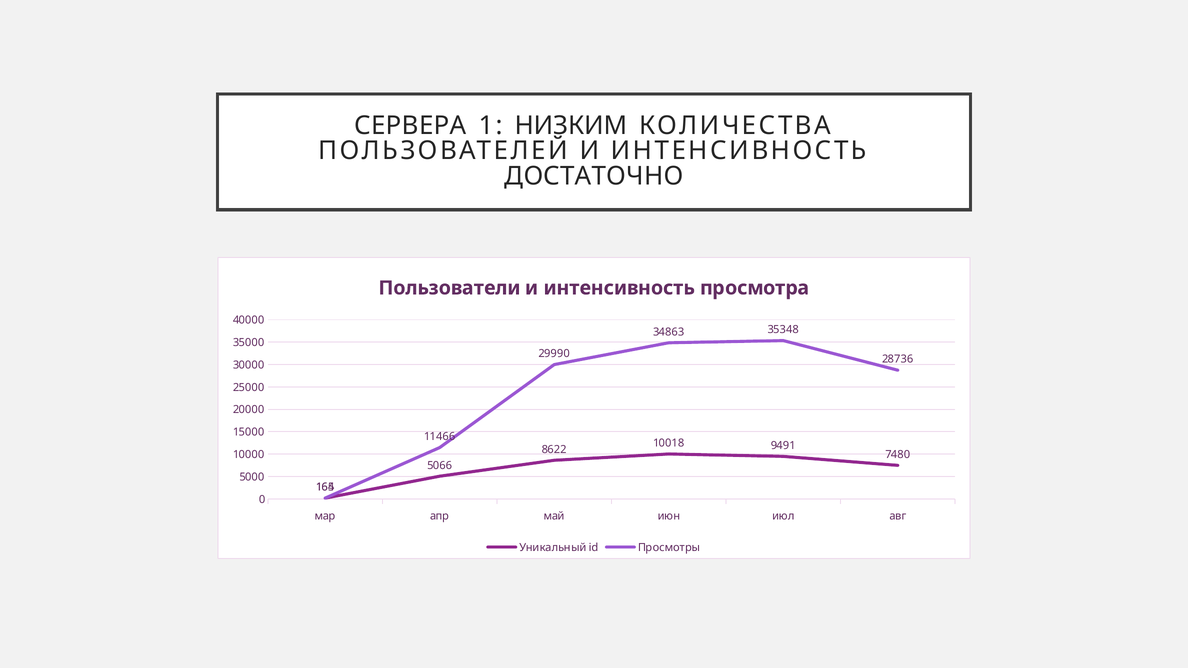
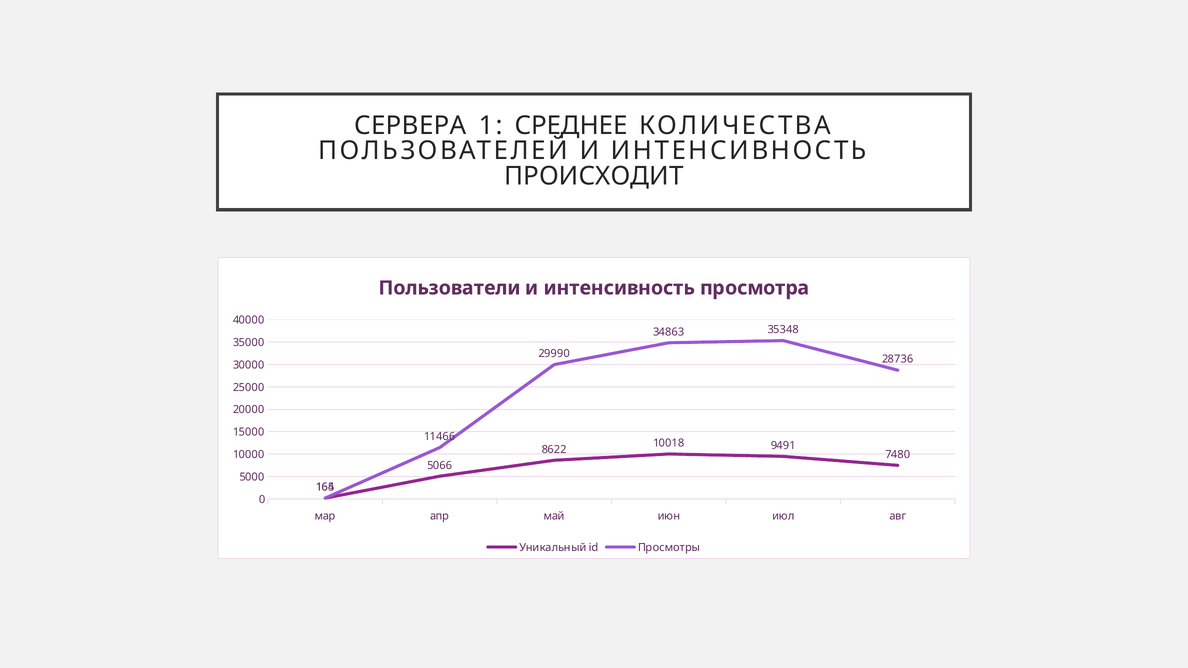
НИЗКИМ: НИЗКИМ -> СРЕДНЕЕ (571, 126)
ДОСТАТОЧНО: ДОСТАТОЧНО -> ПРОИСХОДИТ (594, 176)
